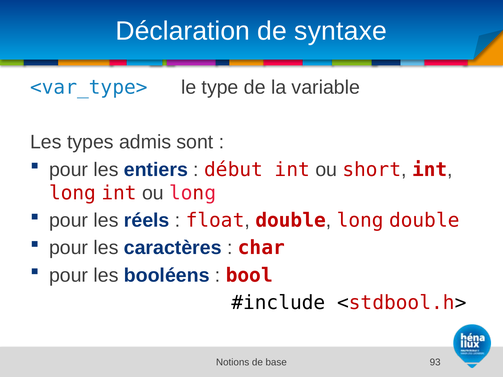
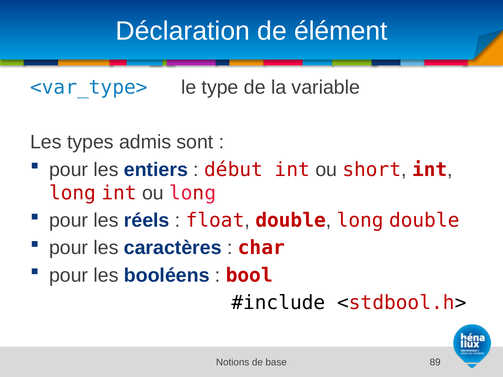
syntaxe: syntaxe -> élément (341, 31)
93: 93 -> 89 (435, 363)
